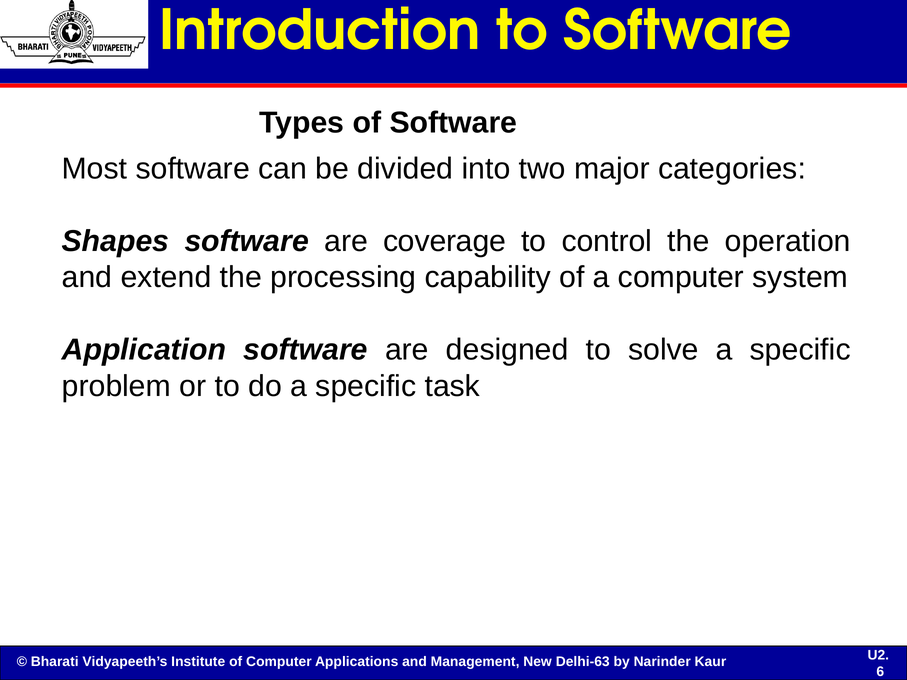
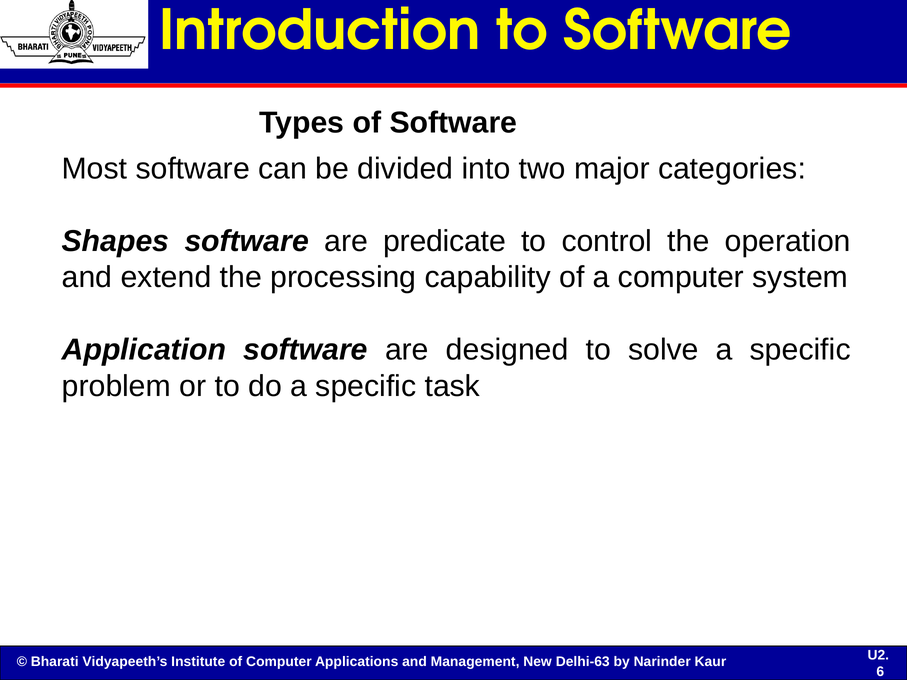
coverage: coverage -> predicate (445, 241)
